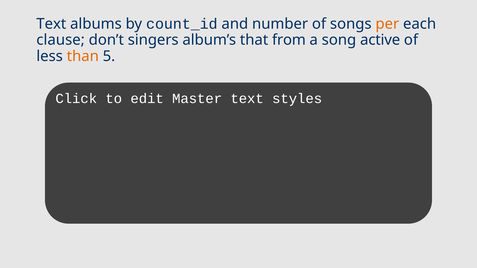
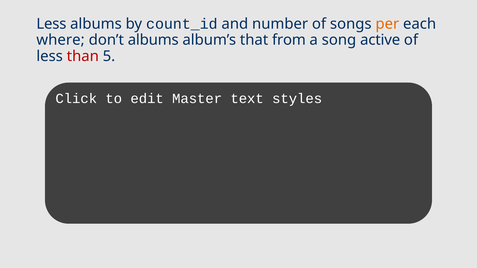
Text: Text -> Less (51, 24)
clause;: clause; -> where; (61, 40)
don’t singers: singers -> albums (153, 40)
than colour: orange -> red (83, 56)
